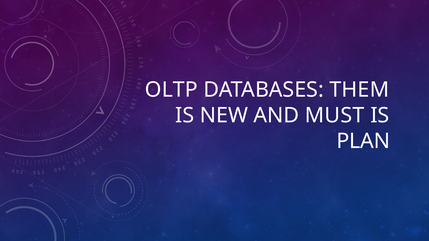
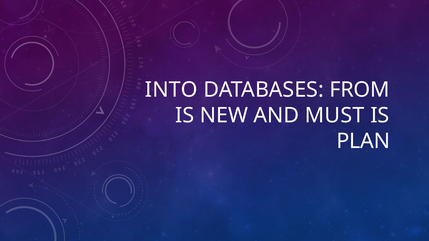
OLTP: OLTP -> INTO (171, 90)
THEM: THEM -> FROM (359, 90)
